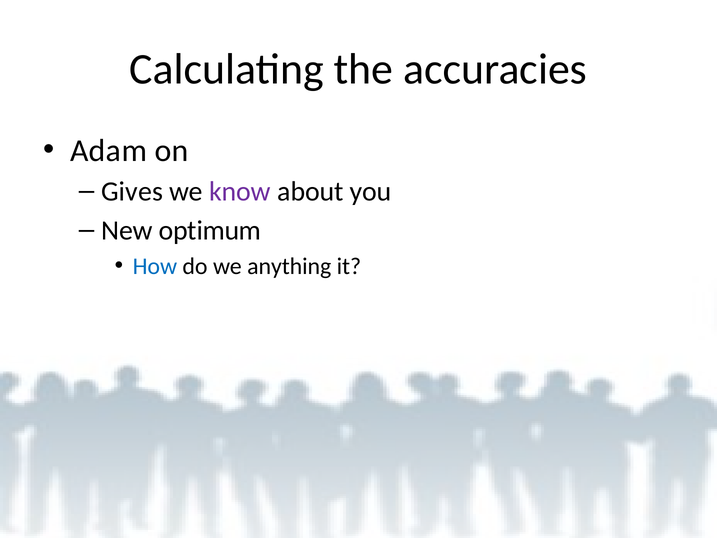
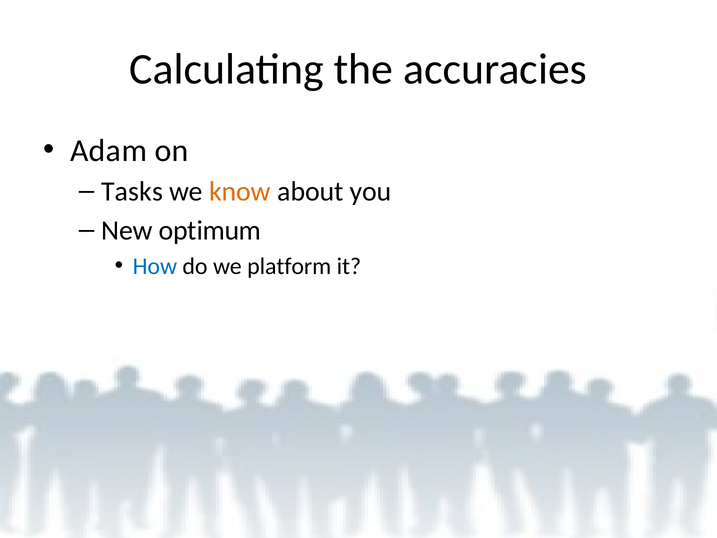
Gives: Gives -> Tasks (132, 192)
know colour: purple -> orange (240, 192)
anything: anything -> platform (289, 266)
